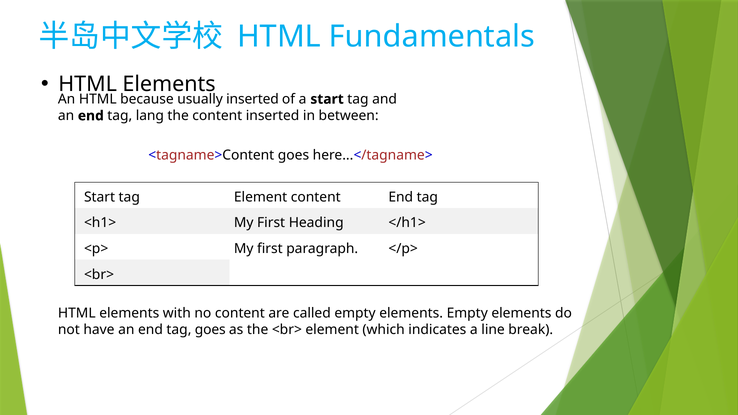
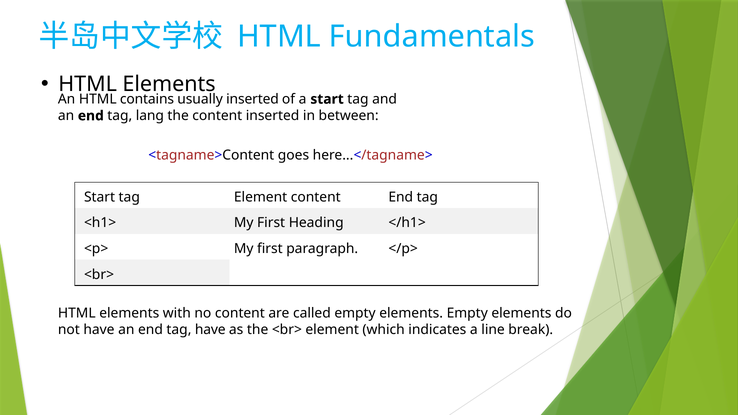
because: because -> contains (147, 99)
tag goes: goes -> have (210, 330)
